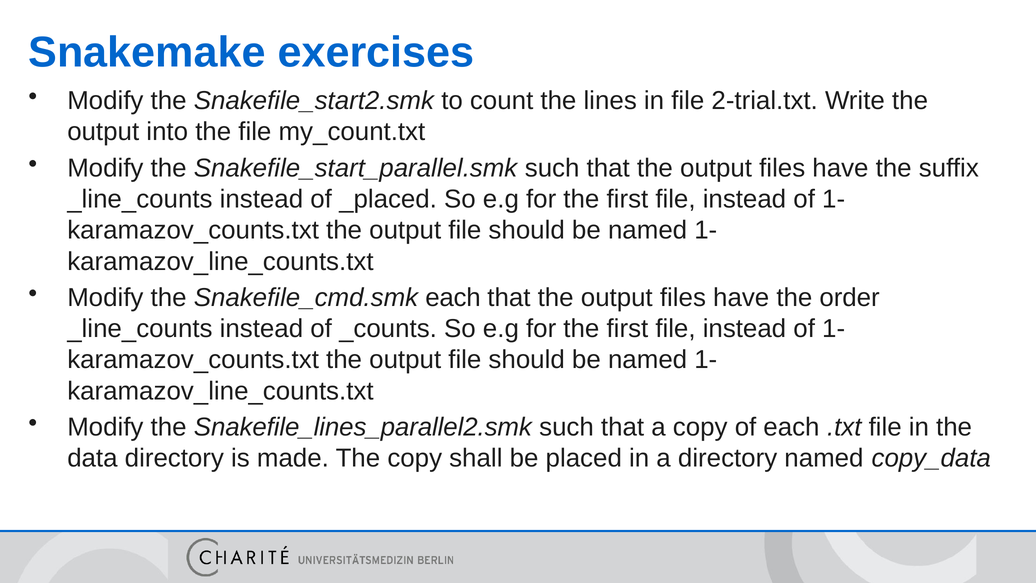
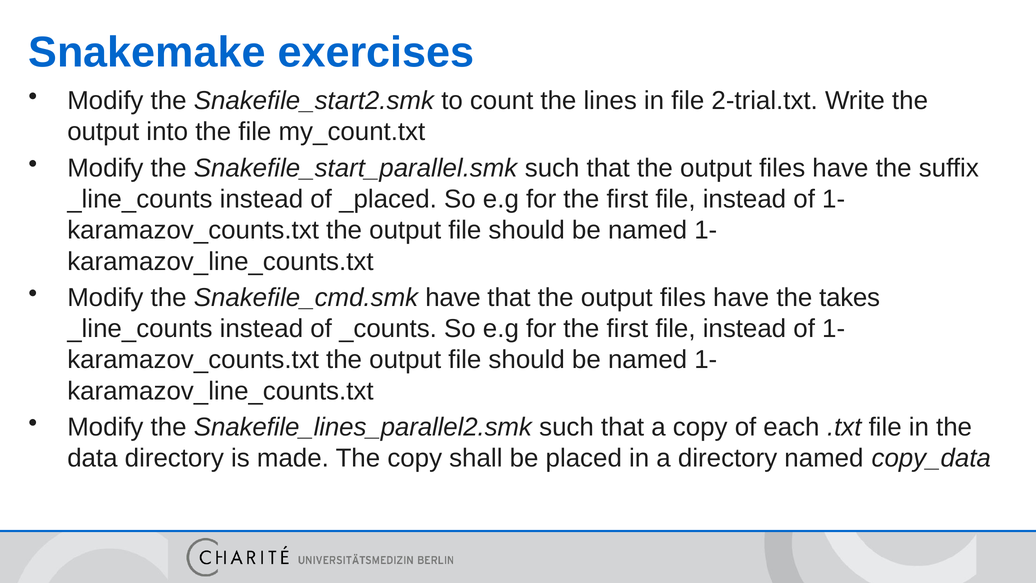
Snakefile_cmd.smk each: each -> have (453, 298)
order: order -> takes (850, 298)
